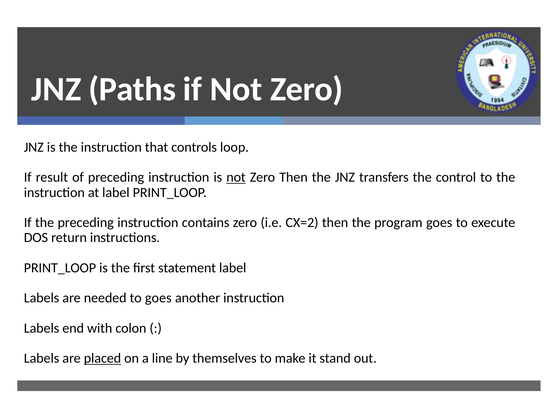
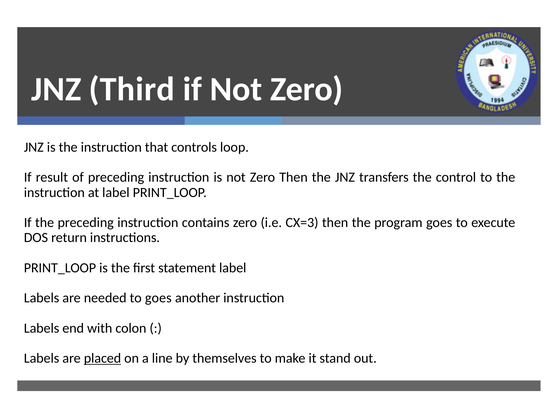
Paths: Paths -> Third (132, 89)
not underline: present -> none (236, 177)
CX=2: CX=2 -> CX=3 (302, 222)
